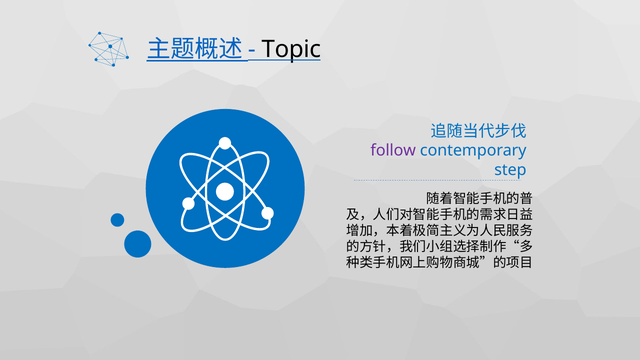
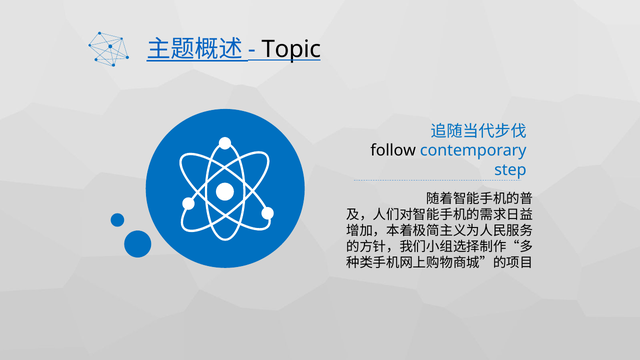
follow colour: purple -> black (393, 151)
